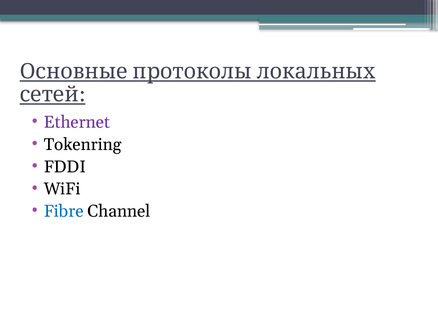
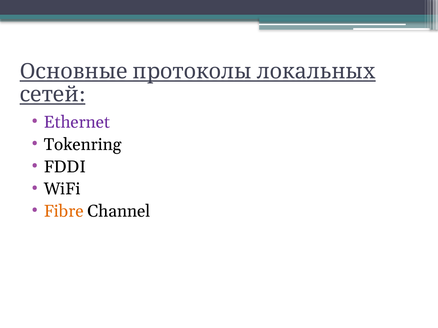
Fibre colour: blue -> orange (64, 212)
